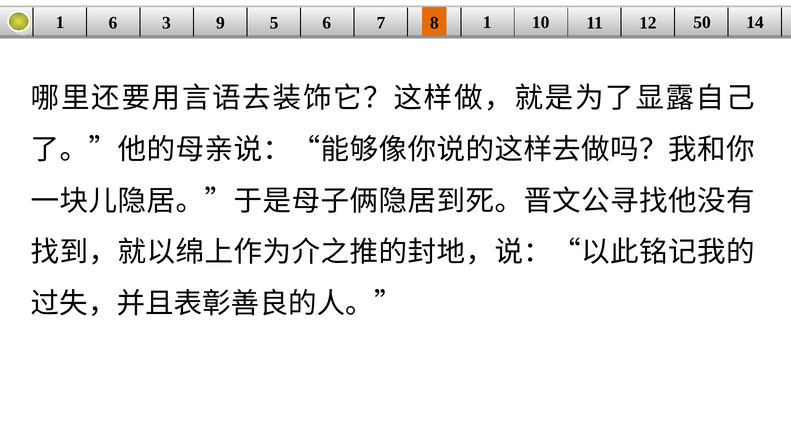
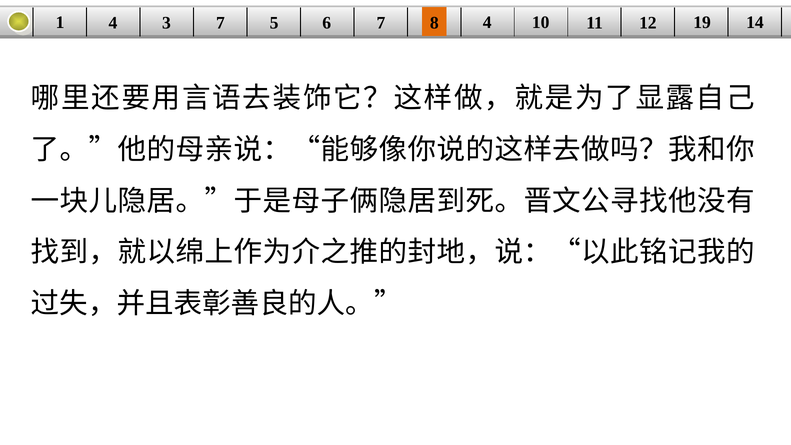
1 6: 6 -> 4 (113, 23)
3 9: 9 -> 7 (221, 23)
8 1: 1 -> 4 (487, 22)
50: 50 -> 19 (702, 23)
